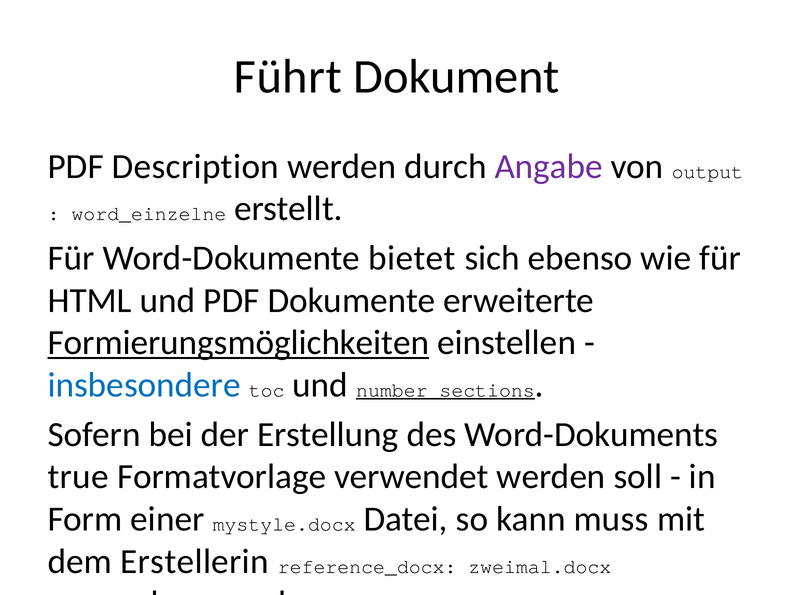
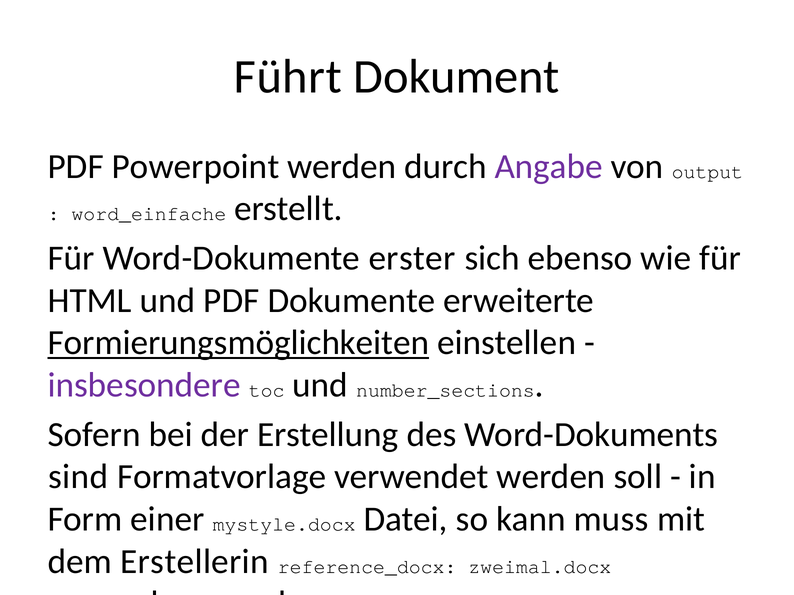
Description: Description -> Powerpoint (196, 167)
word_einzelne: word_einzelne -> word_einfache (149, 214)
bietet: bietet -> erster (412, 258)
insbesondere colour: blue -> purple (144, 385)
number_sections underline: present -> none (445, 391)
true: true -> sind (78, 477)
